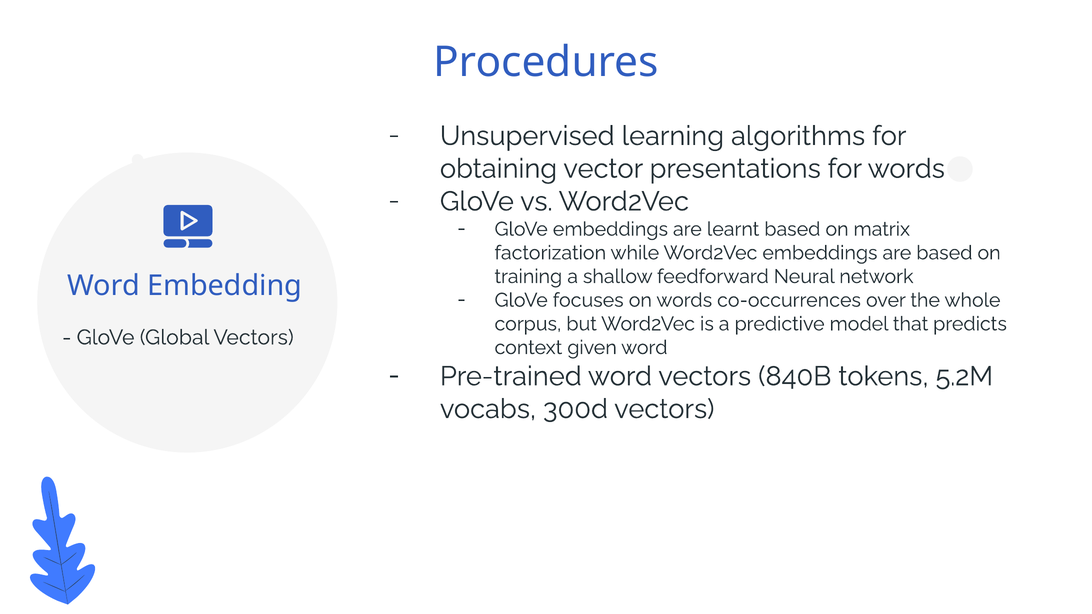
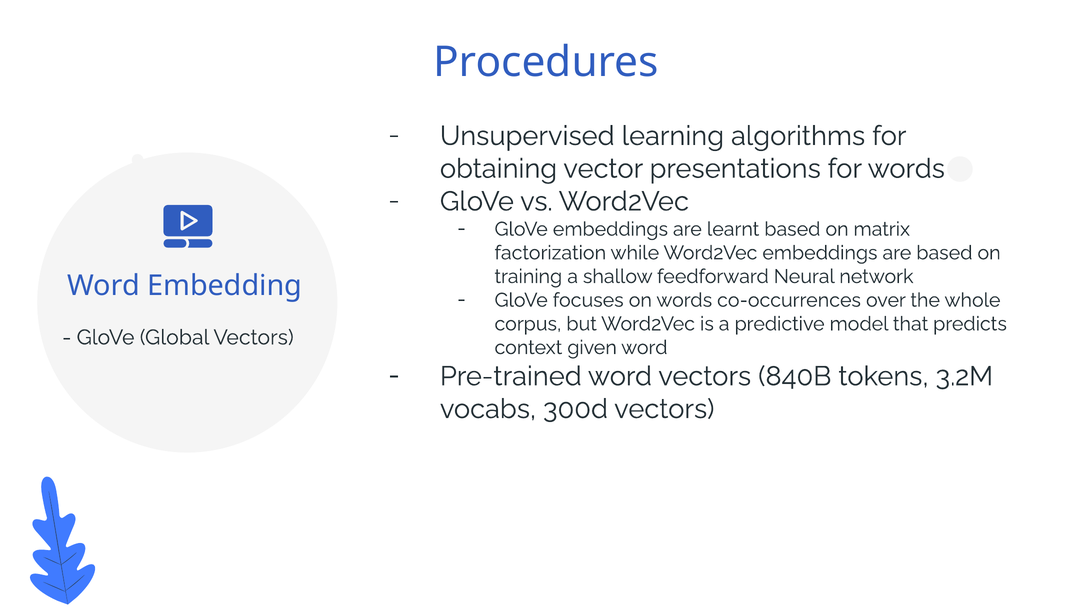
5.2M: 5.2M -> 3.2M (964, 376)
